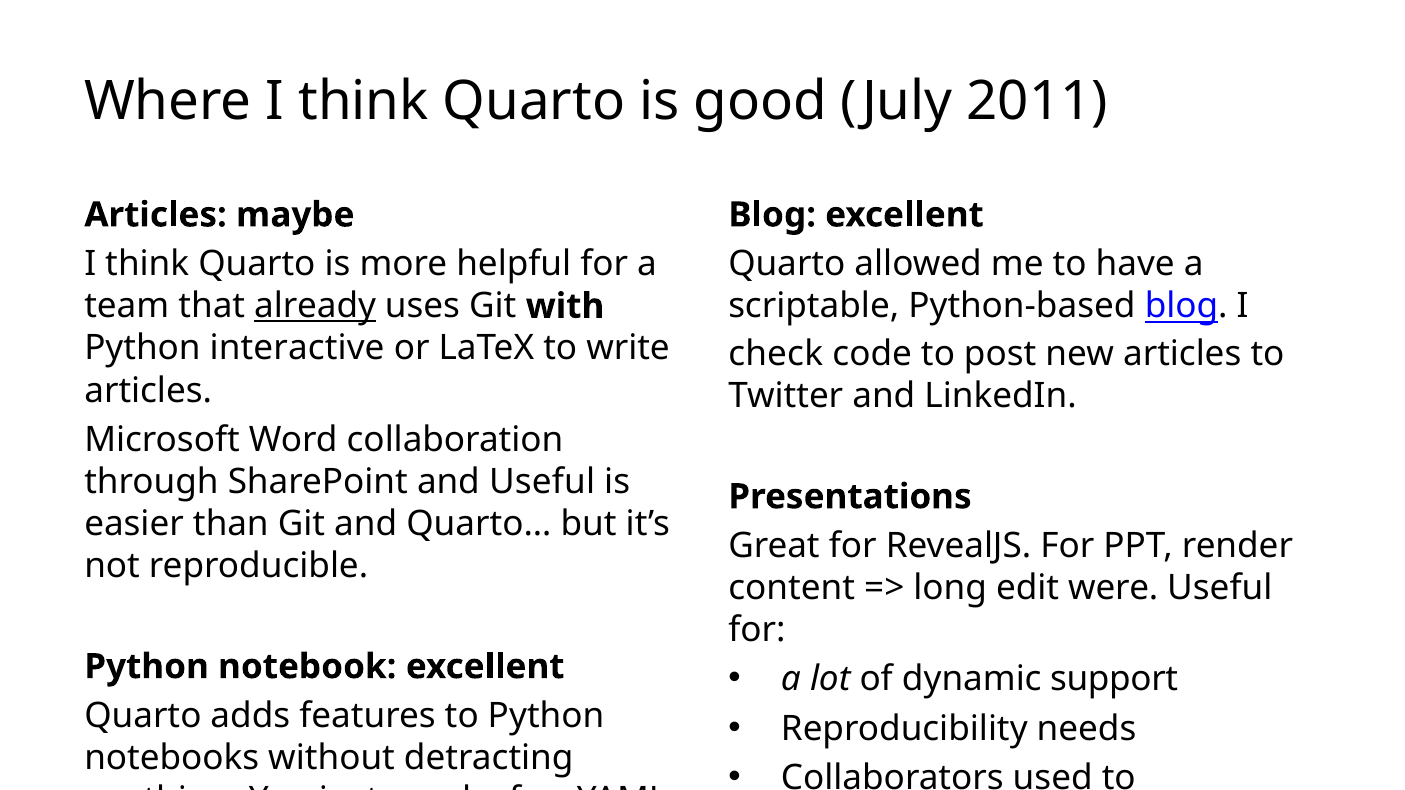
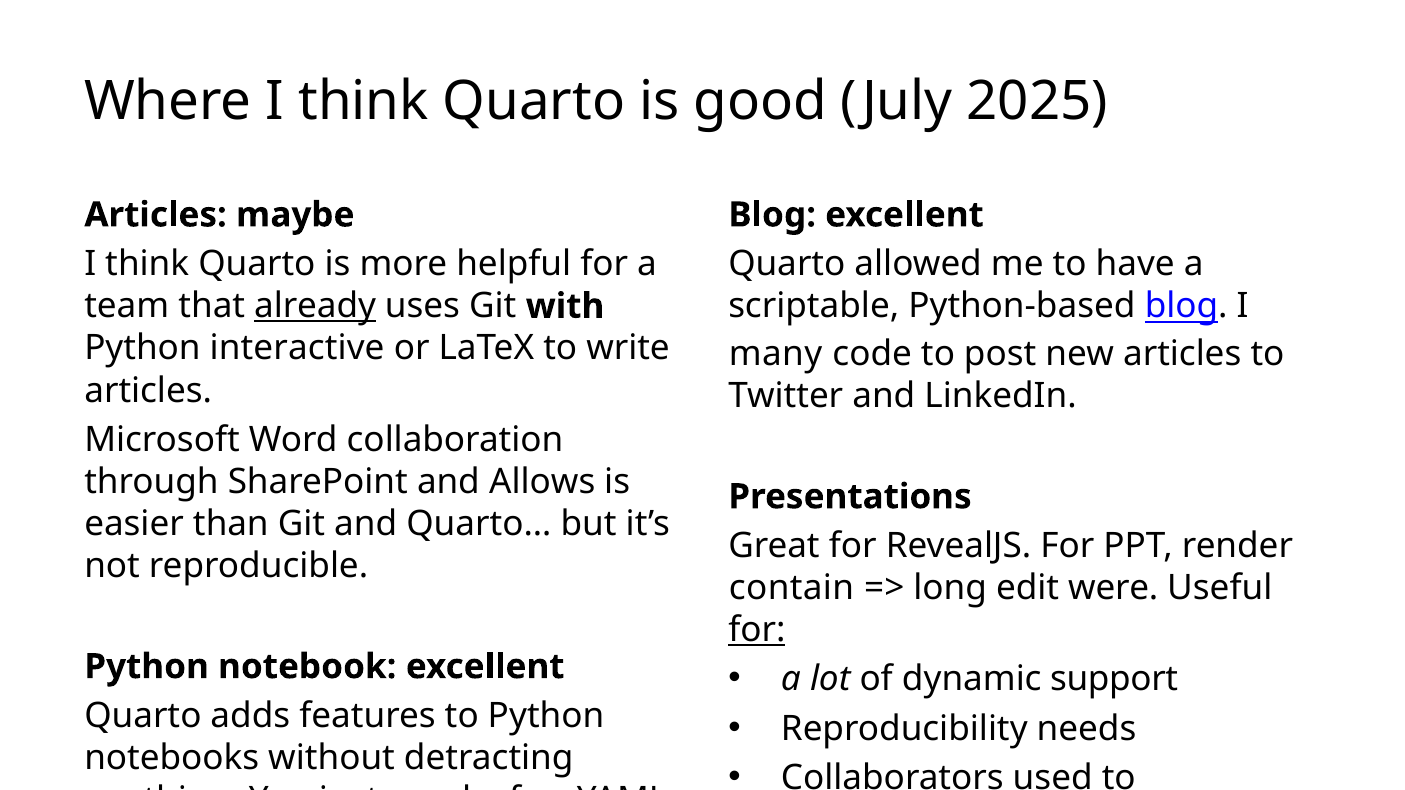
2011: 2011 -> 2025 (1037, 101)
check: check -> many (776, 354)
and Useful: Useful -> Allows (542, 482)
content: content -> contain (792, 588)
for underline: none -> present (757, 630)
